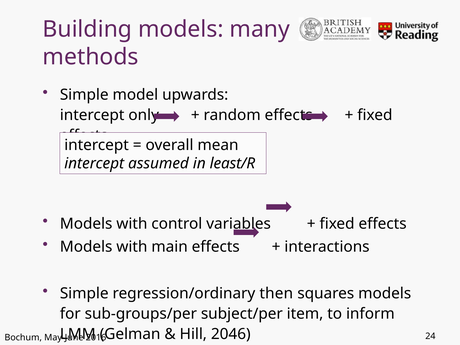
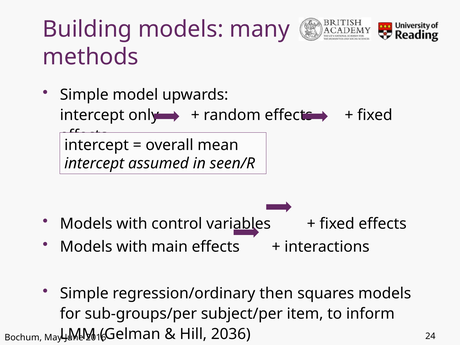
least/R: least/R -> seen/R (232, 164)
2046: 2046 -> 2036 (231, 334)
